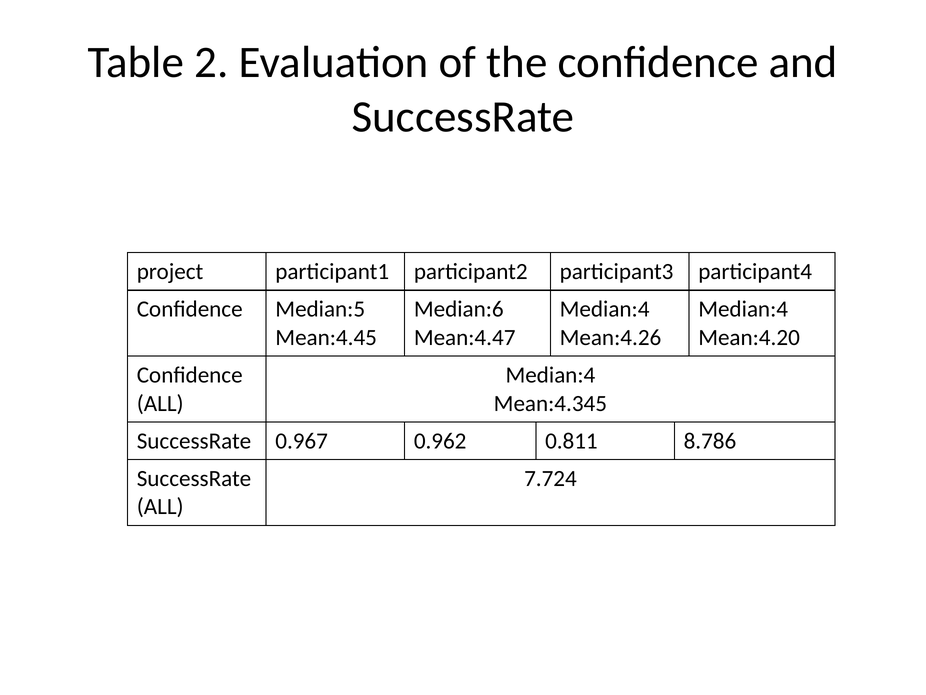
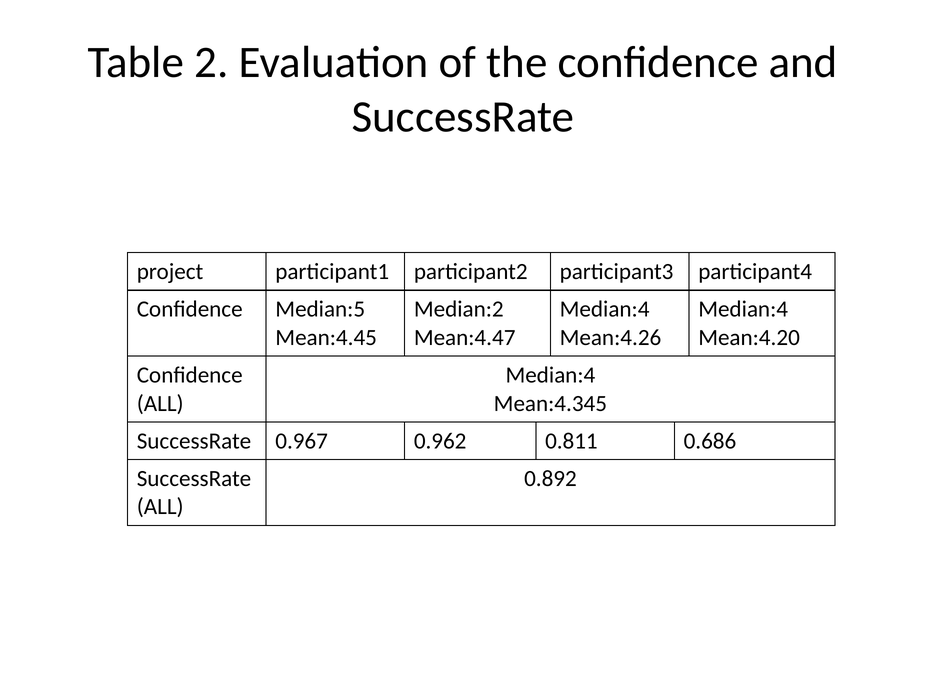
Median:6: Median:6 -> Median:2 (459, 309)
8.786: 8.786 -> 0.686 (710, 441)
7.724: 7.724 -> 0.892 (550, 478)
